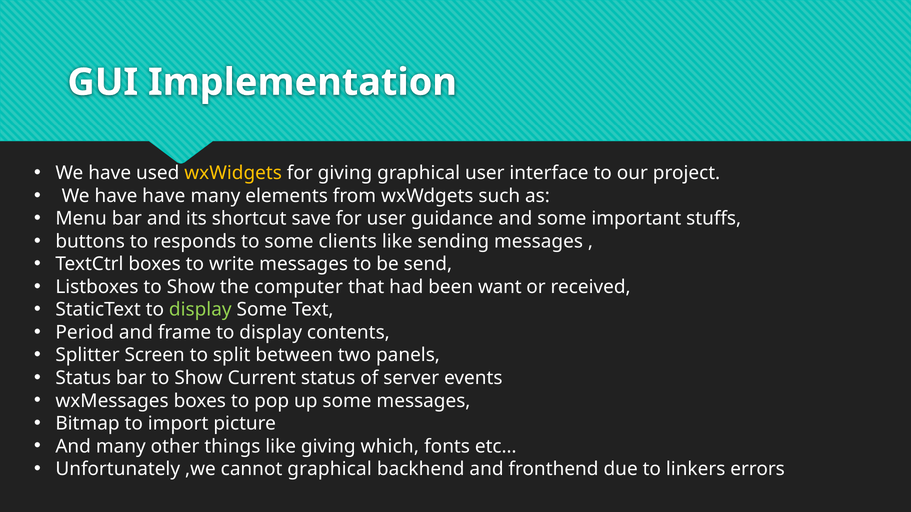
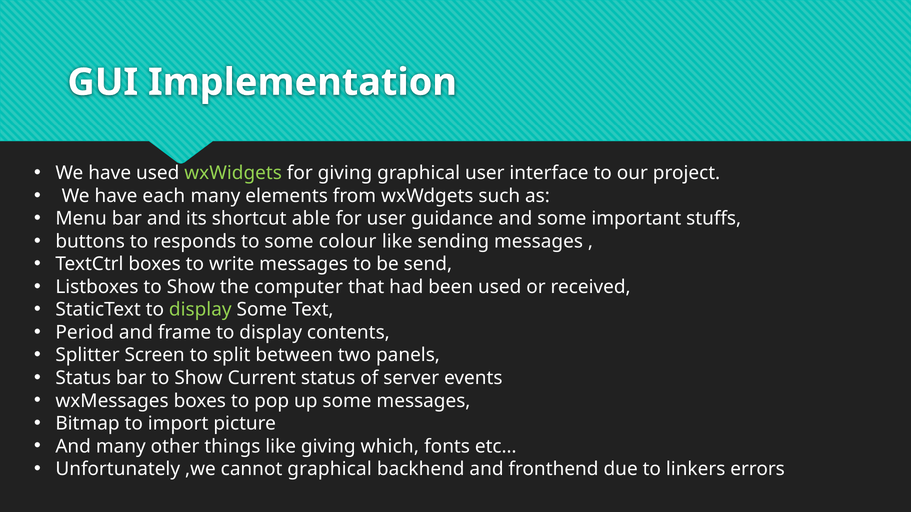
wxWidgets colour: yellow -> light green (233, 173)
have have: have -> each (164, 196)
save: save -> able (311, 219)
clients: clients -> colour (348, 242)
been want: want -> used (500, 287)
